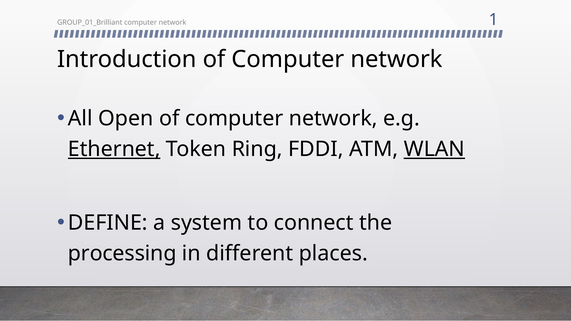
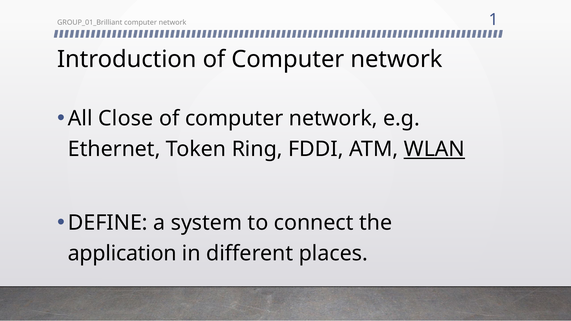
Open: Open -> Close (126, 119)
Ethernet underline: present -> none (114, 149)
processing: processing -> application (122, 254)
